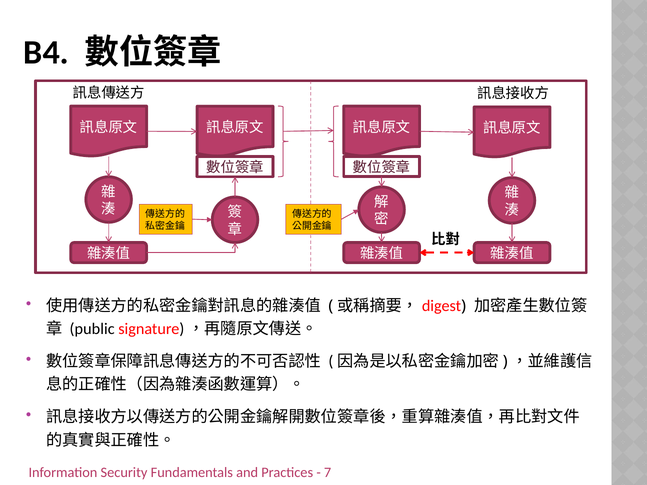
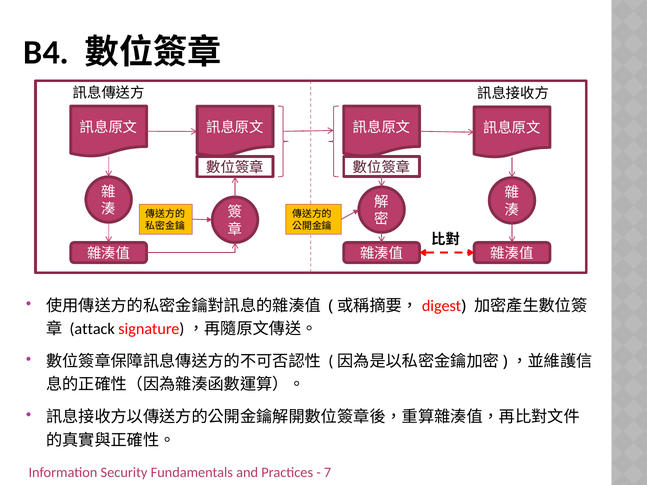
public: public -> attack (92, 329)
